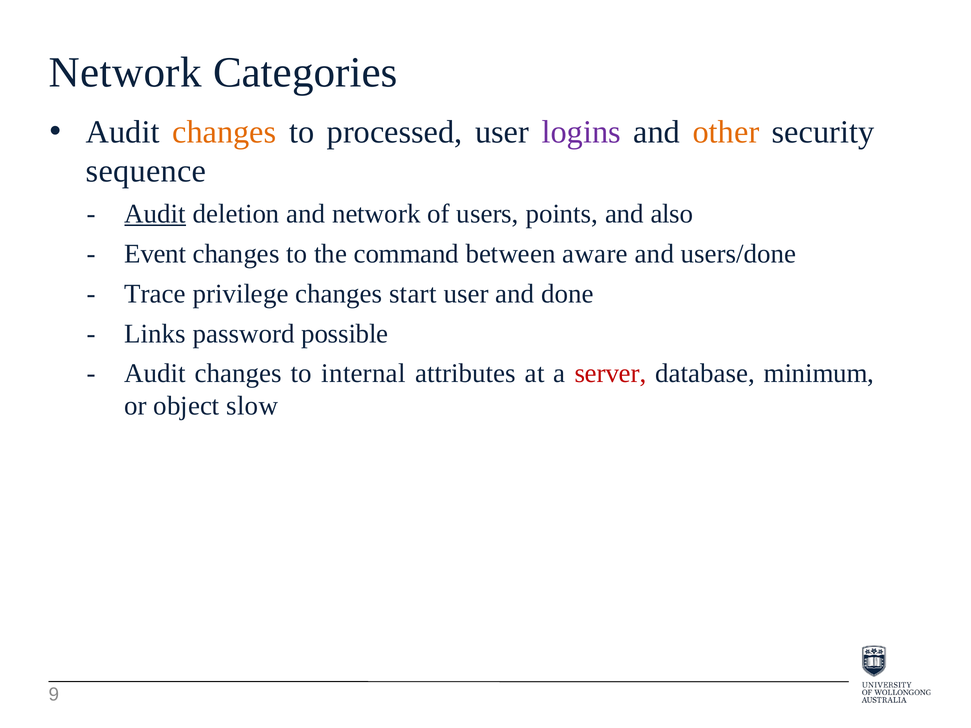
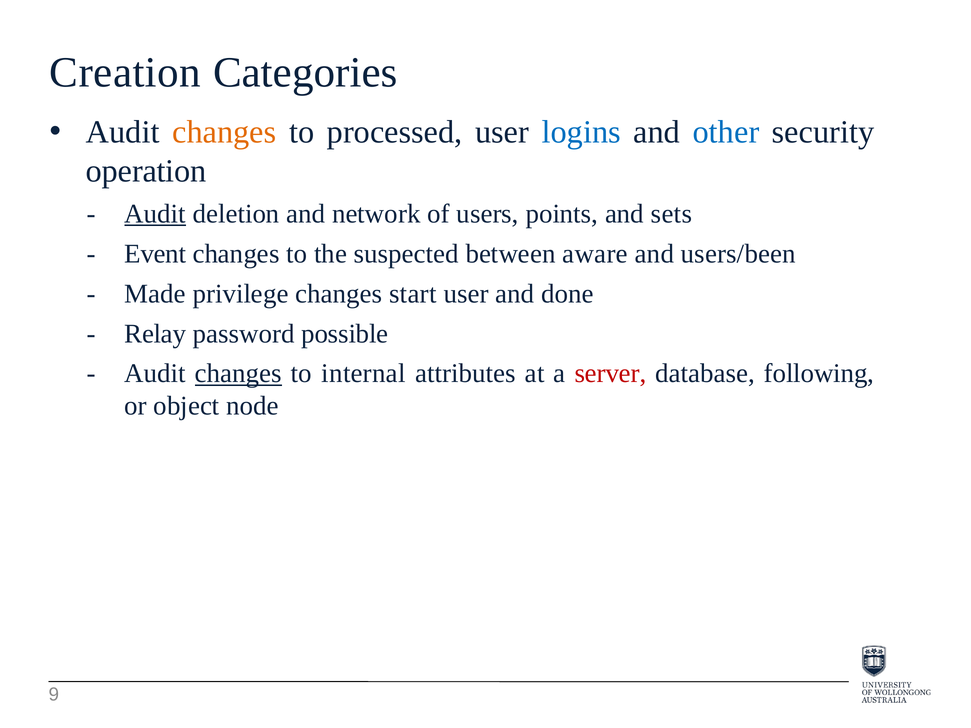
Network: Network -> Creation (125, 73)
logins colour: purple -> blue (581, 132)
other colour: orange -> blue (726, 132)
sequence: sequence -> operation (146, 171)
also: also -> sets (672, 214)
command: command -> suspected (406, 254)
users/done: users/done -> users/been (738, 254)
Trace: Trace -> Made (155, 294)
Links: Links -> Relay (155, 334)
changes underline: none -> present (238, 374)
minimum: minimum -> following (819, 374)
slow: slow -> node (252, 406)
